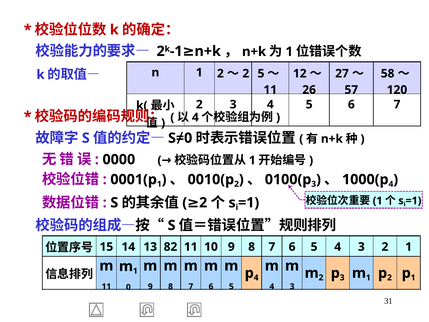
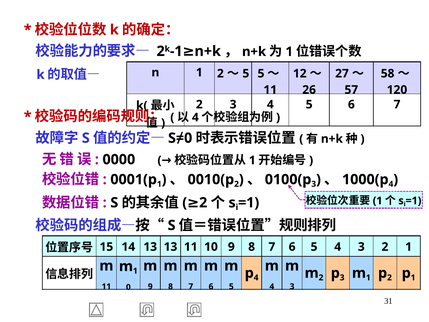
2: 2 -> 5 (246, 73)
13 82: 82 -> 13 (170, 247)
